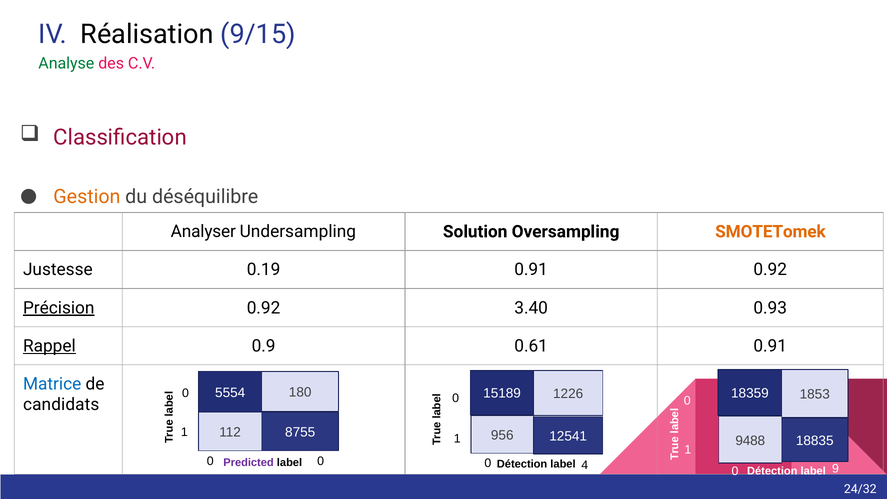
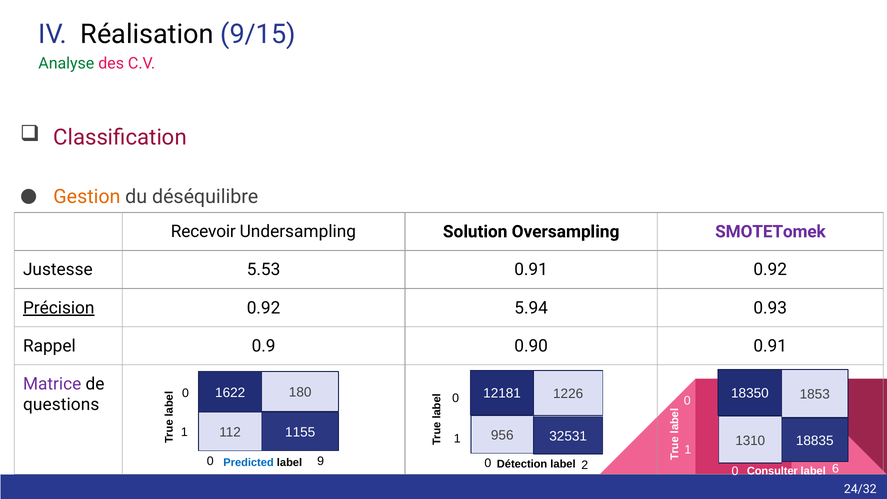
Analyser: Analyser -> Recevoir (203, 232)
SMOTETomek colour: orange -> purple (770, 232)
0.19: 0.19 -> 5.53 (264, 270)
3.40: 3.40 -> 5.94 (531, 308)
Rappel underline: present -> none (49, 346)
0.61: 0.61 -> 0.90 (531, 346)
Matrice colour: blue -> purple (52, 384)
5554: 5554 -> 1622 (230, 393)
15189: 15189 -> 12181 (502, 393)
18359: 18359 -> 18350 (750, 393)
candidats: candidats -> questions (61, 404)
8755: 8755 -> 1155 (300, 432)
12541: 12541 -> 32531 (568, 436)
9488: 9488 -> 1310 (750, 441)
0: 0 -> 9 (321, 461)
Predicted colour: purple -> blue (249, 462)
4: 4 -> 2 (585, 465)
9: 9 -> 6 (835, 469)
Détection: Détection -> Consulter (772, 471)
